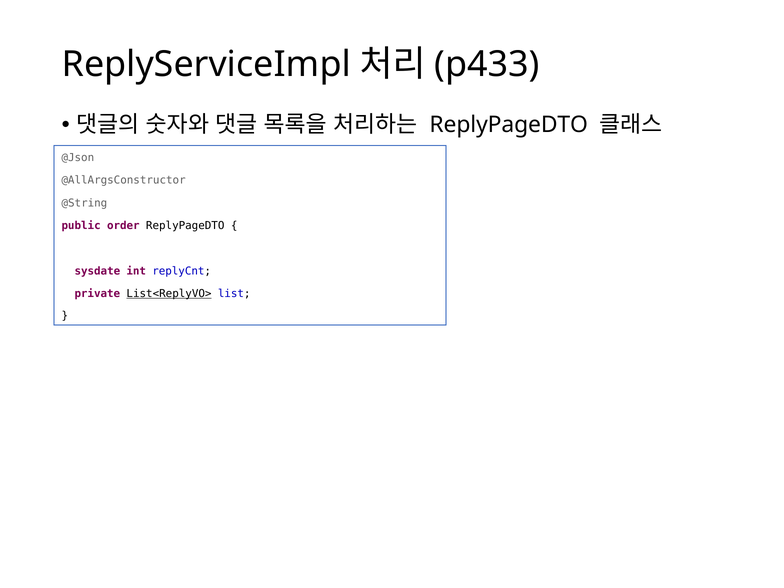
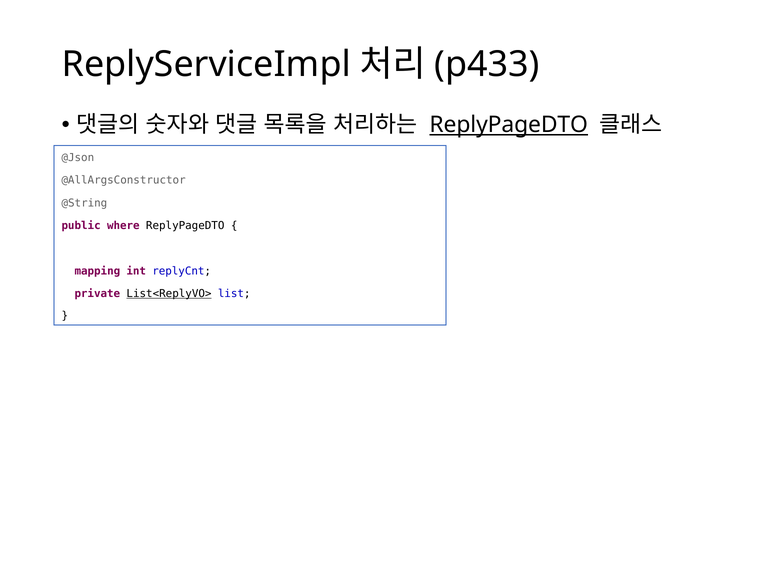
ReplyPageDTO underline: none -> present (509, 125)
order: order -> where (123, 226)
sysdate: sysdate -> mapping (97, 271)
